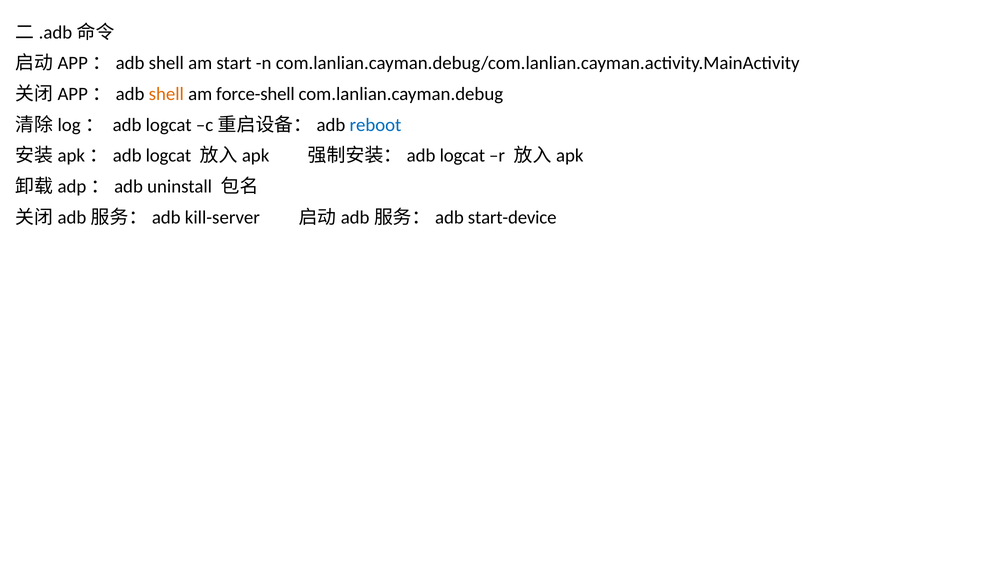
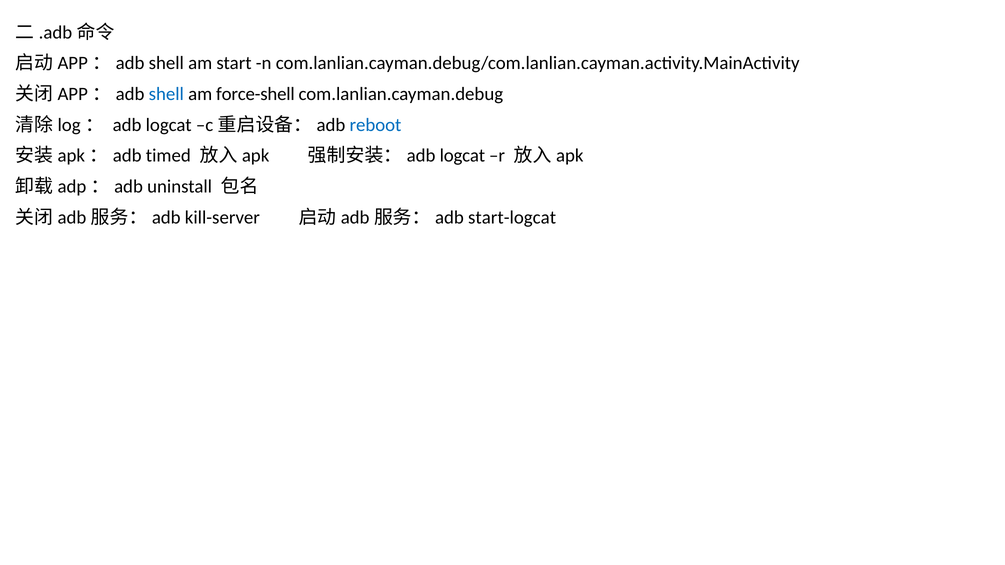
shell colour: orange -> blue (166, 94)
logcat: logcat -> timed (168, 156)
start-device: start-device -> start-logcat (512, 217)
